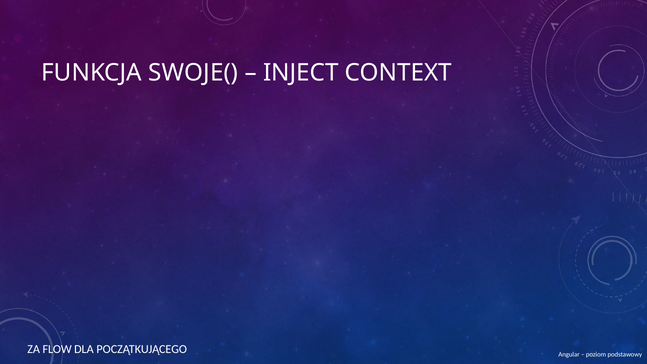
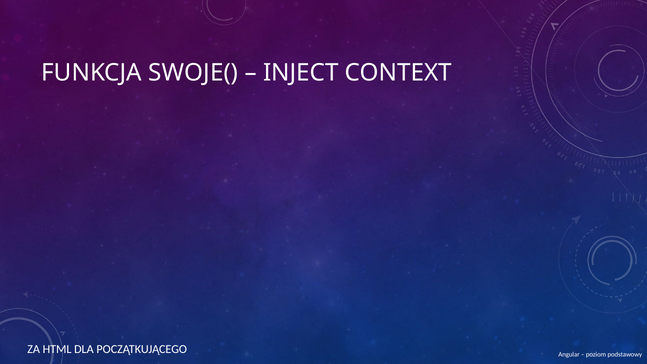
FLOW: FLOW -> HTML (57, 349)
